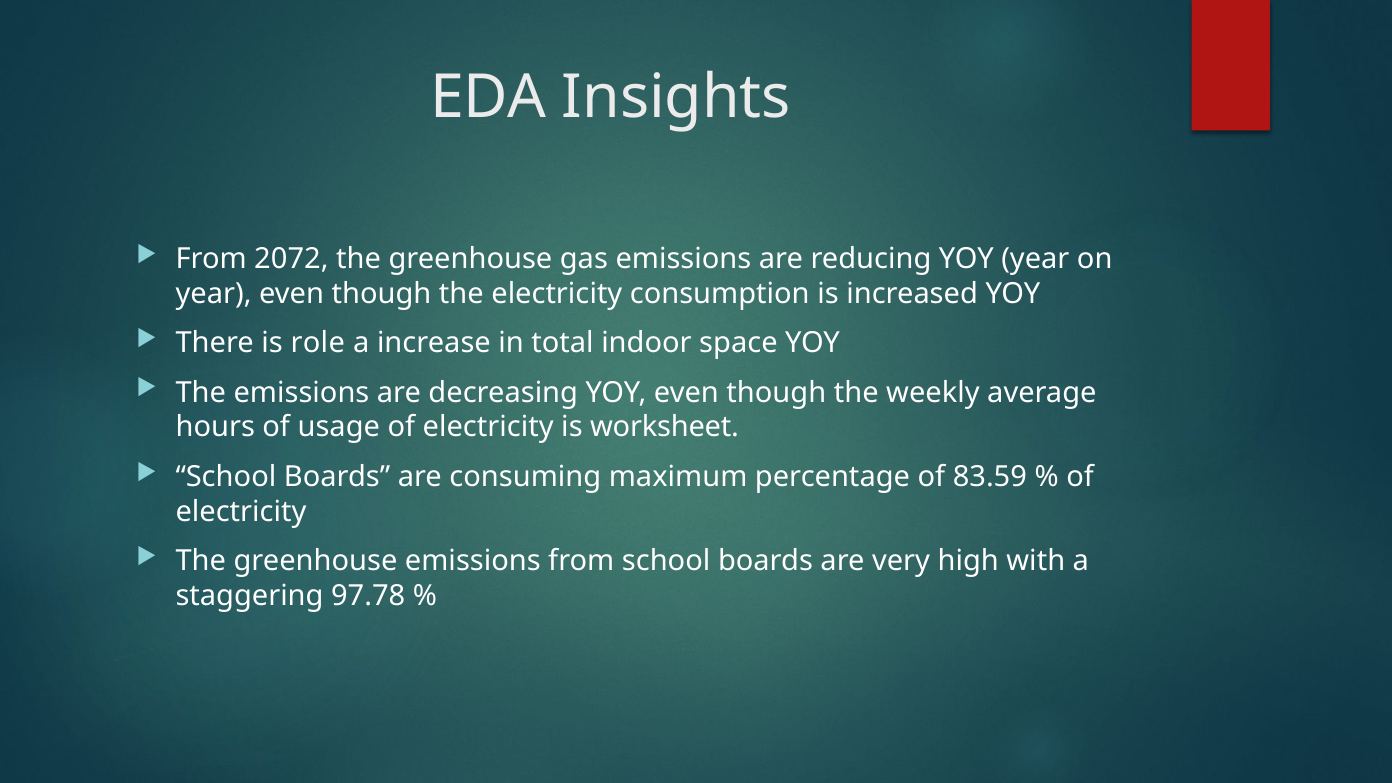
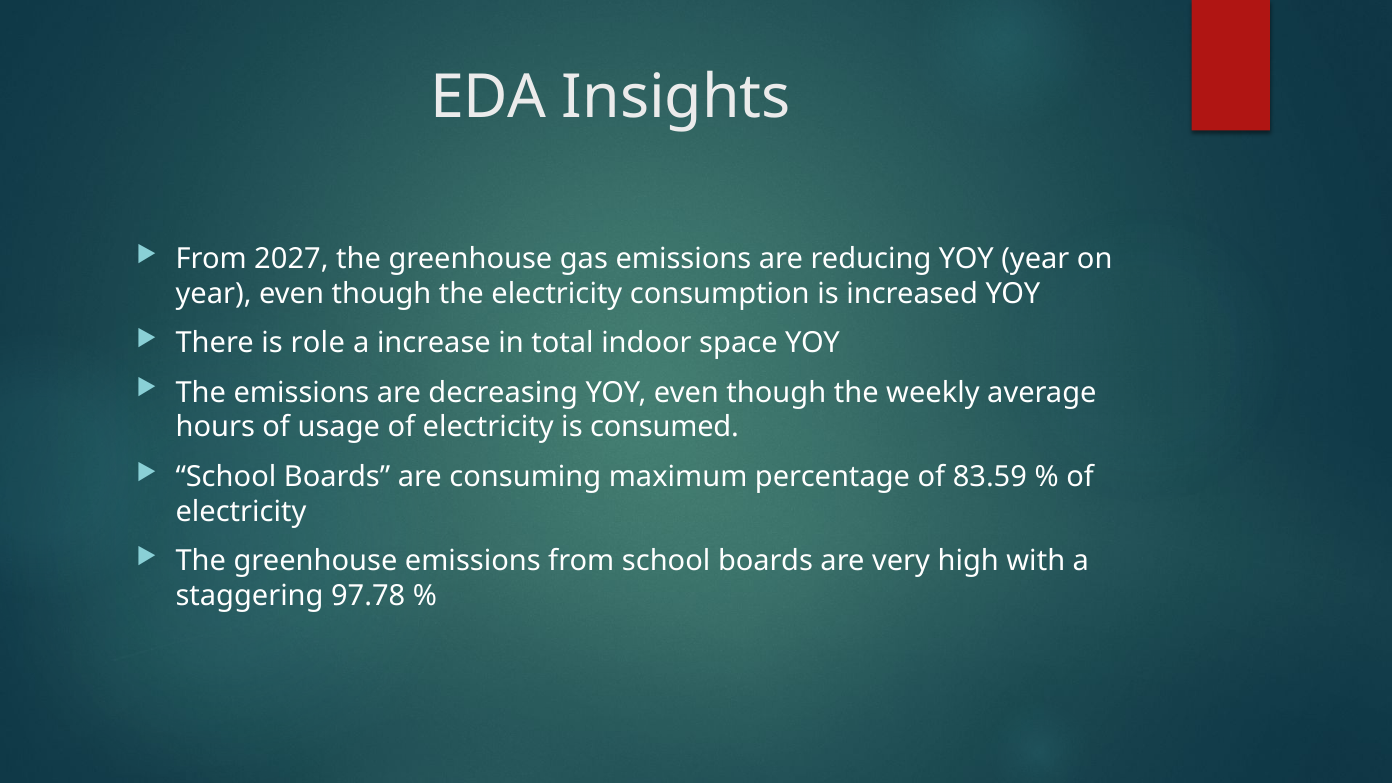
2072: 2072 -> 2027 (291, 259)
worksheet: worksheet -> consumed (665, 427)
